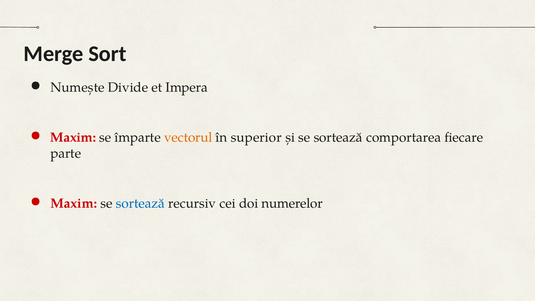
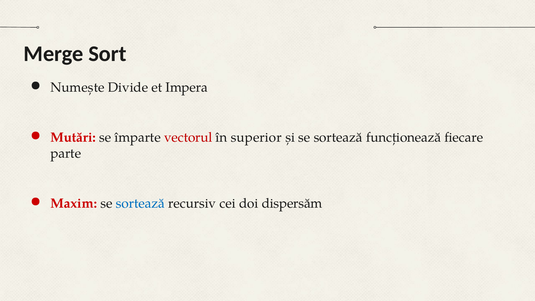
Maxim: Maxim -> Mutări (73, 137)
vectorul colour: orange -> red (188, 137)
comportarea: comportarea -> funcționează (404, 137)
numerelor: numerelor -> dispersăm (292, 203)
